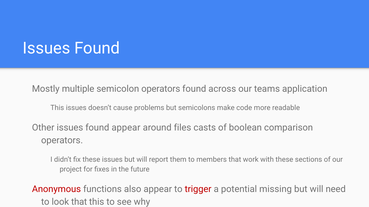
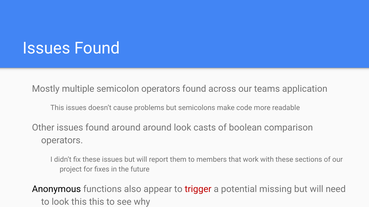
found appear: appear -> around (126, 128)
around files: files -> look (183, 128)
Anonymous colour: red -> black (56, 190)
look that: that -> this (79, 202)
